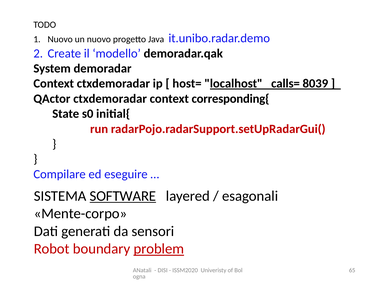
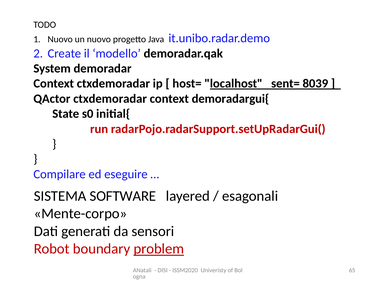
calls=: calls= -> sent= (285, 84)
corresponding{: corresponding{ -> demoradargui{ (230, 99)
SOFTWARE underline: present -> none (123, 196)
